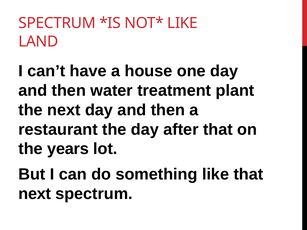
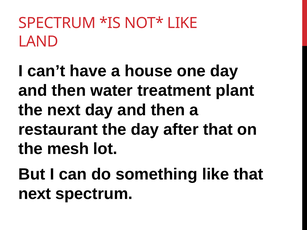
years: years -> mesh (68, 149)
